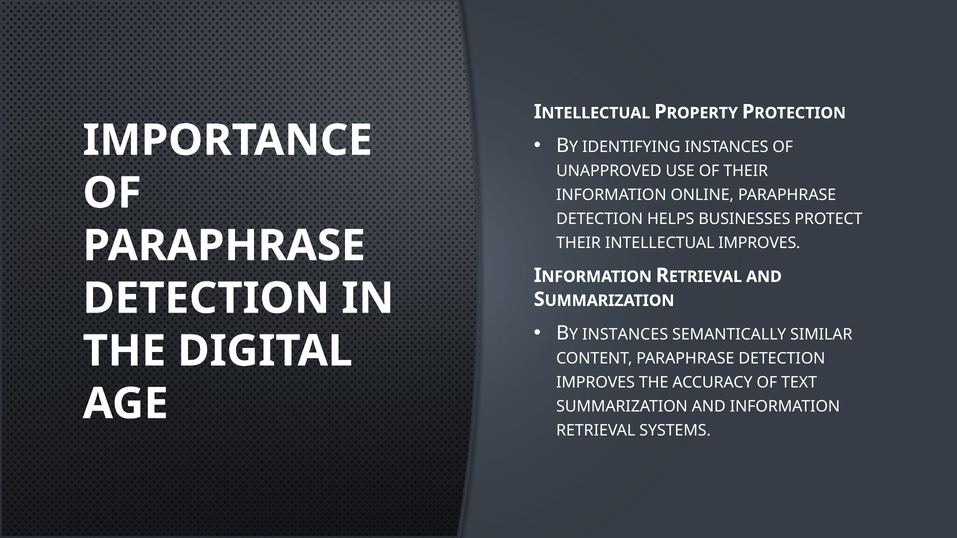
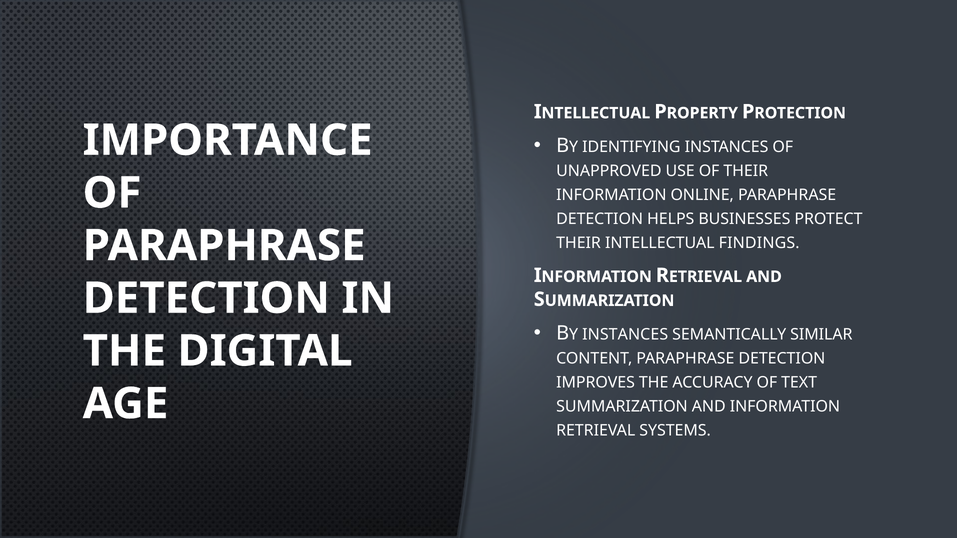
INTELLECTUAL IMPROVES: IMPROVES -> FINDINGS (759, 243)
